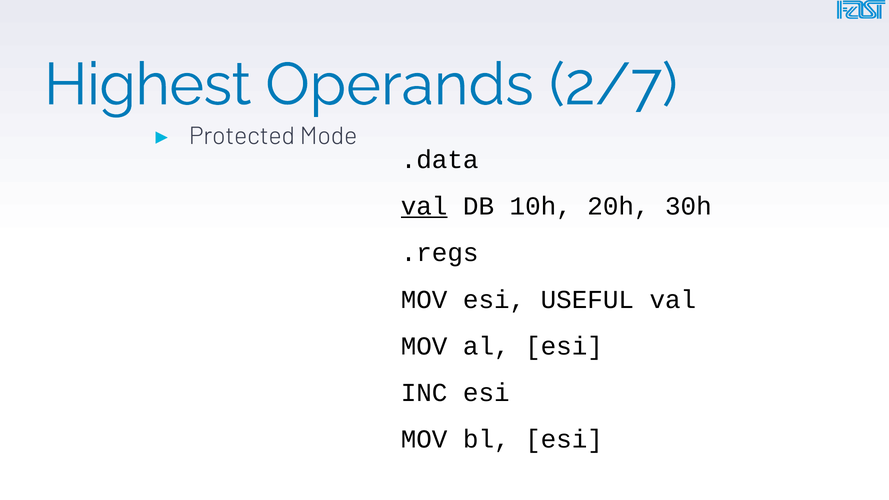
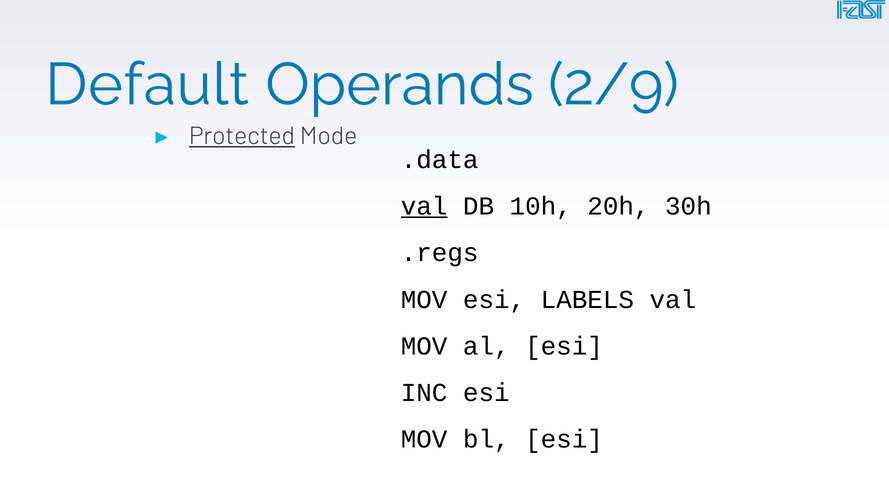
Highest: Highest -> Default (147, 85)
2/7: 2/7 -> 2/9 (614, 85)
Protected underline: none -> present (242, 136)
USEFUL: USEFUL -> LABELS (587, 300)
